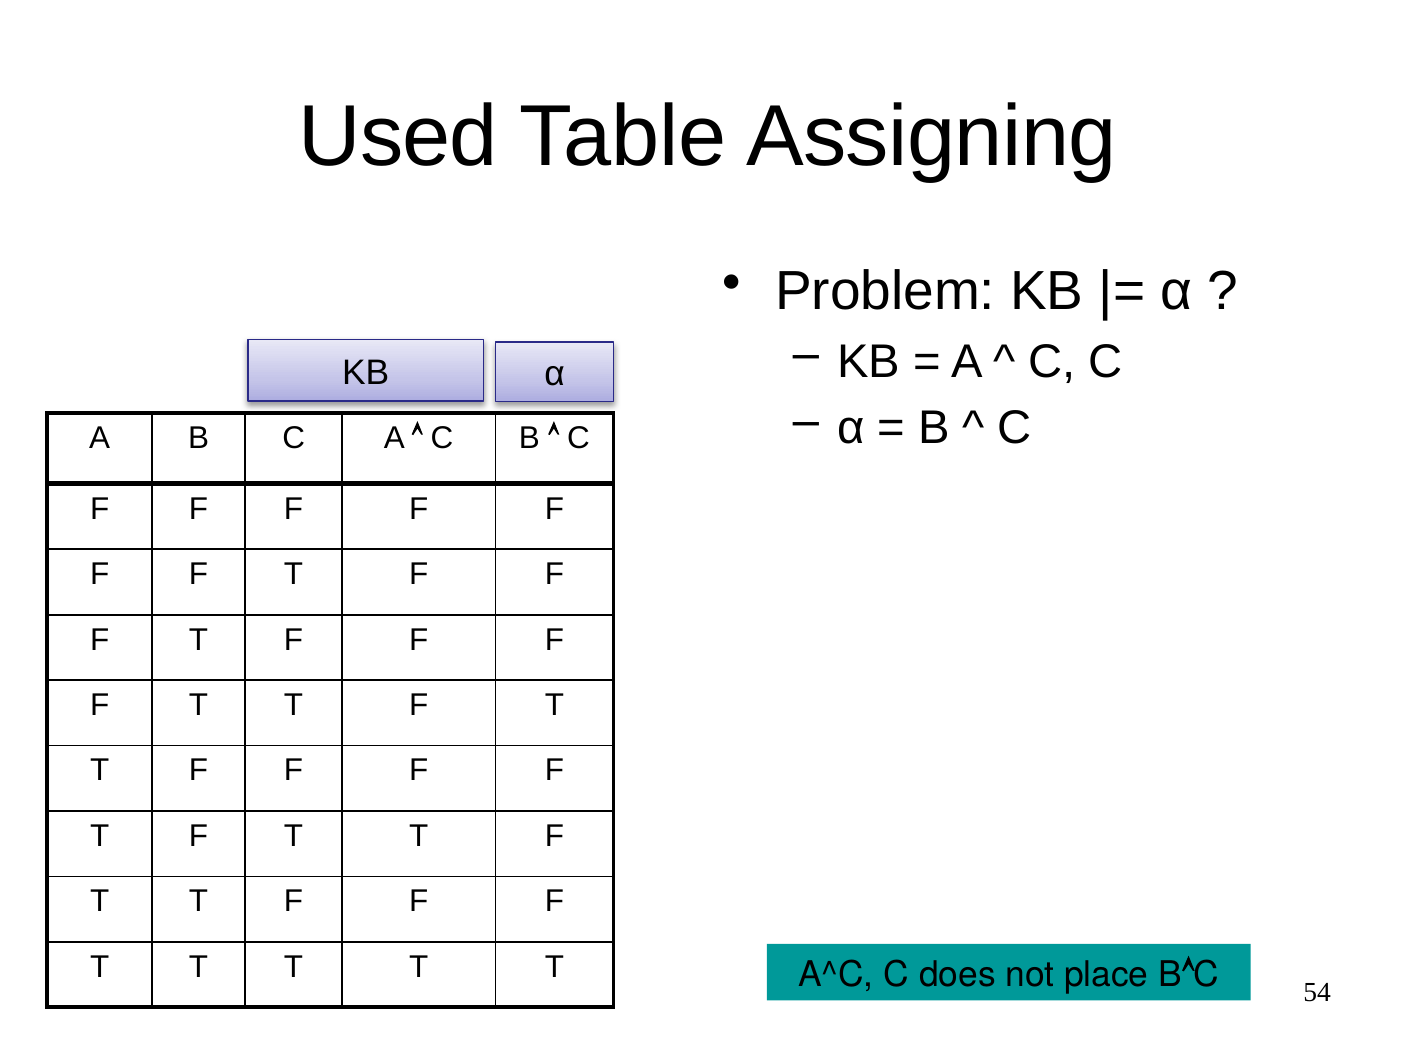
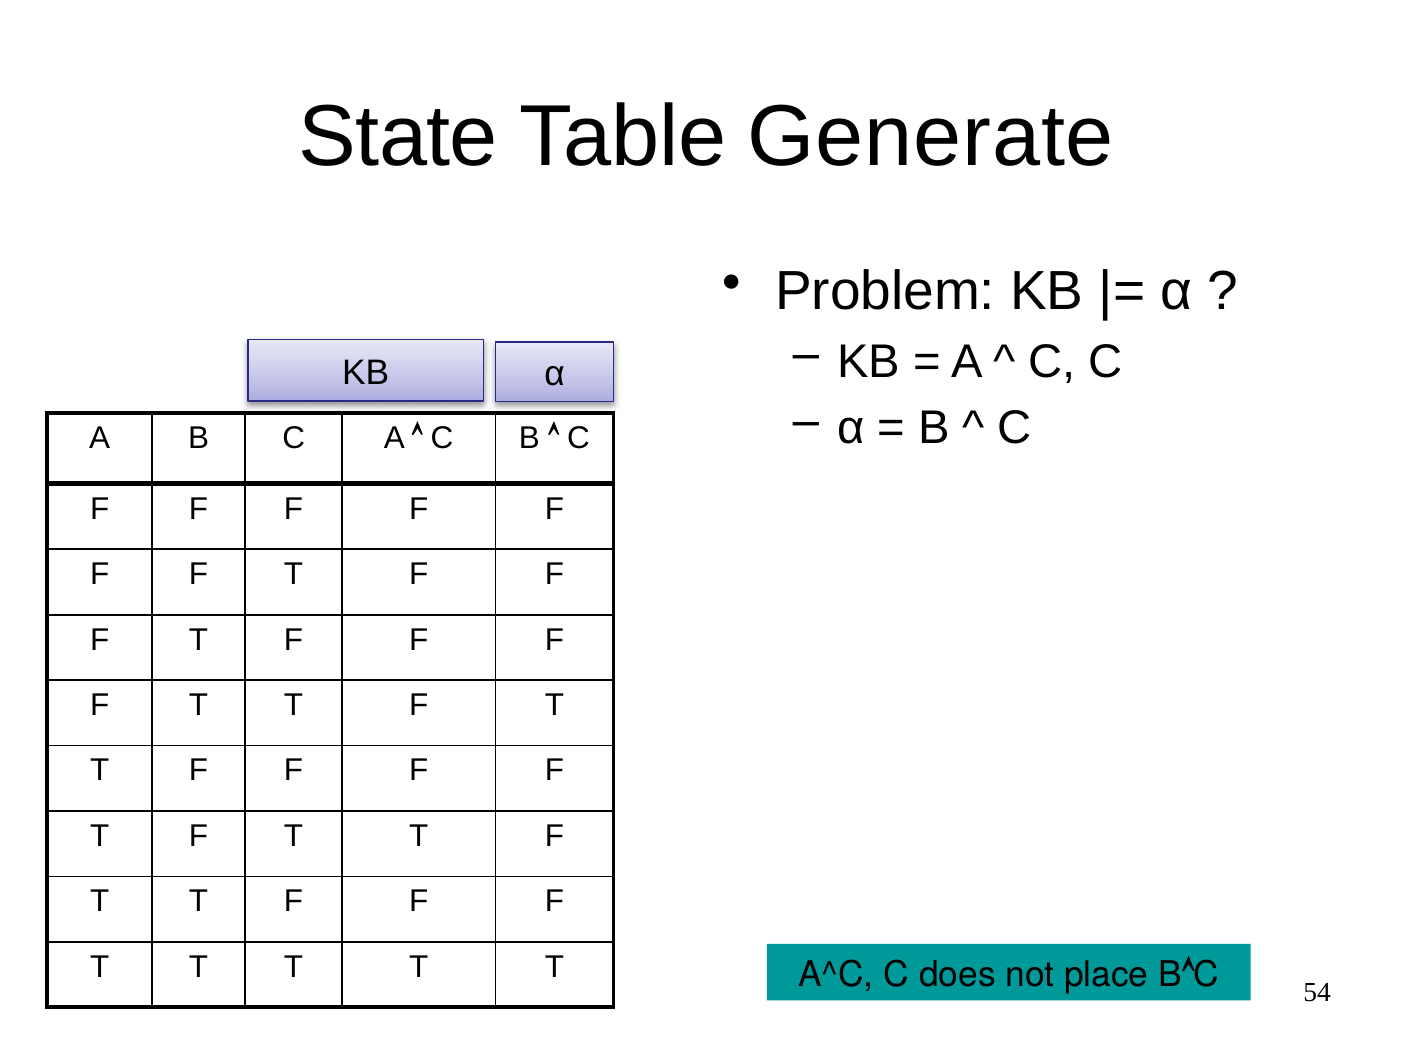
Used: Used -> State (398, 137)
Assigning: Assigning -> Generate (931, 137)
